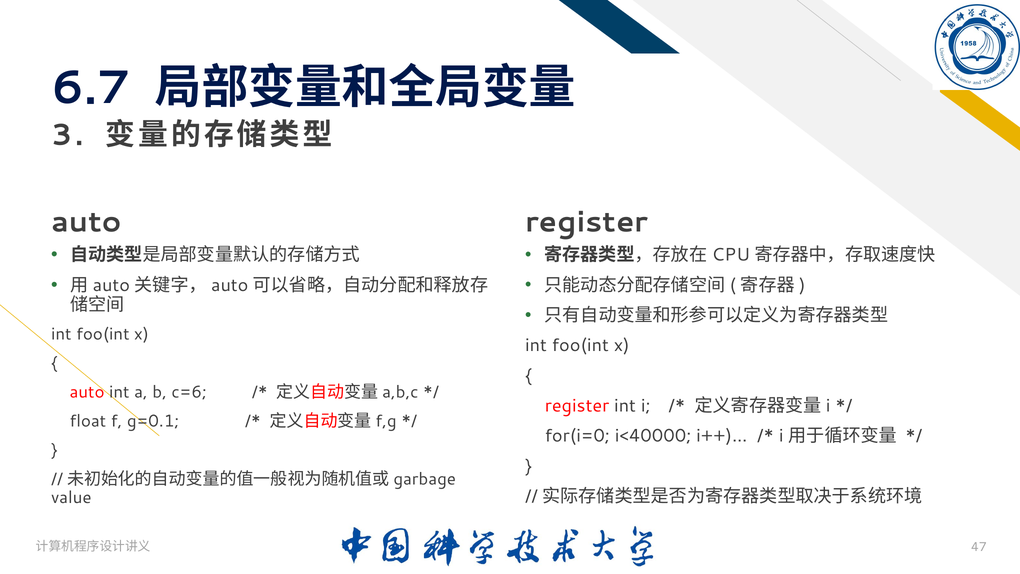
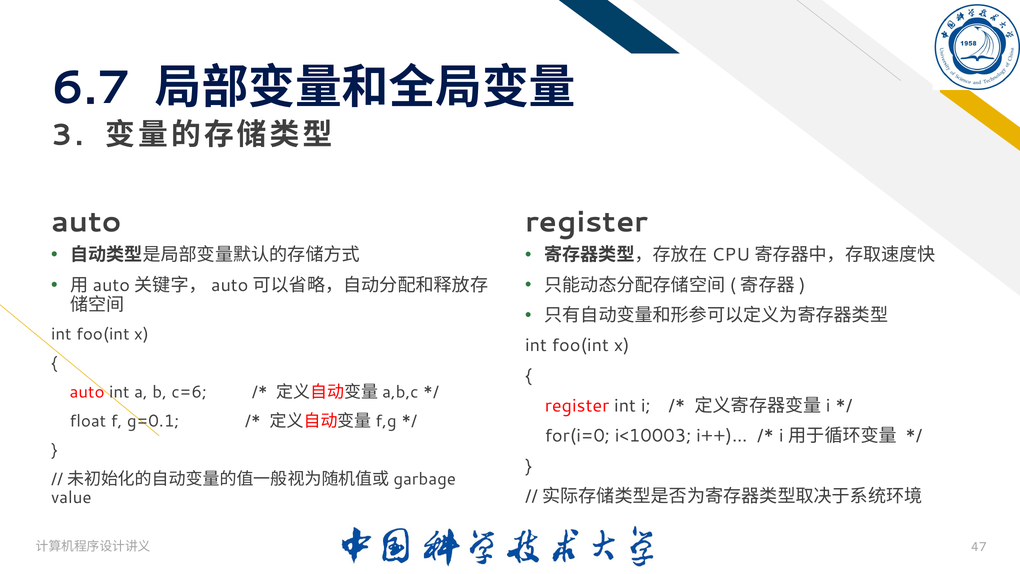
i<40000: i<40000 -> i<10003 (653, 436)
